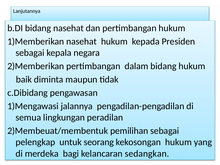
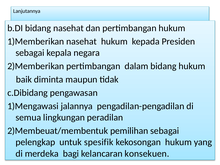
seorang: seorang -> spesifik (99, 142)
sedangkan: sedangkan -> konsekuen (147, 154)
